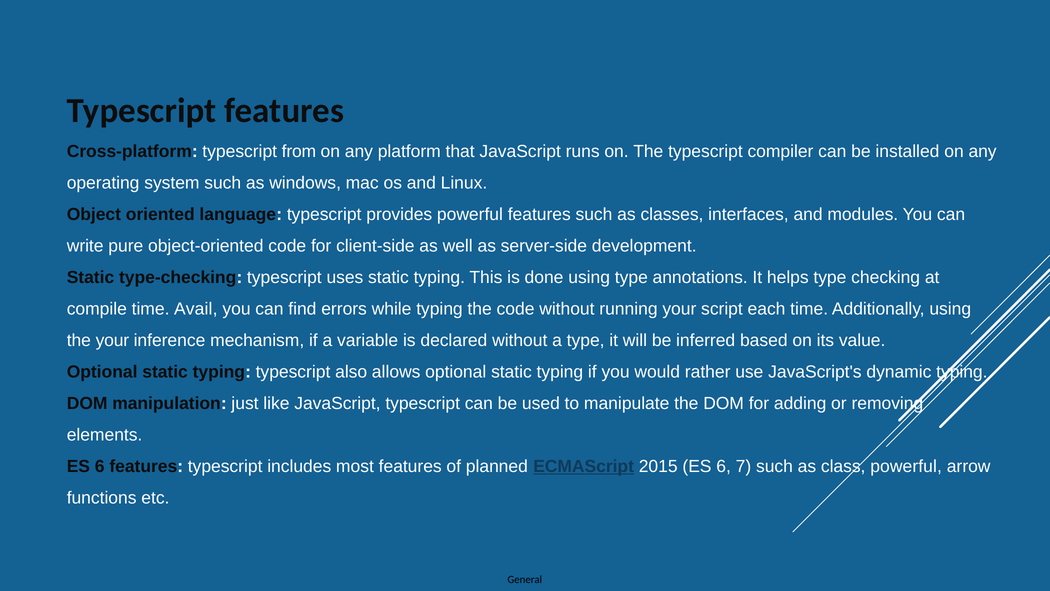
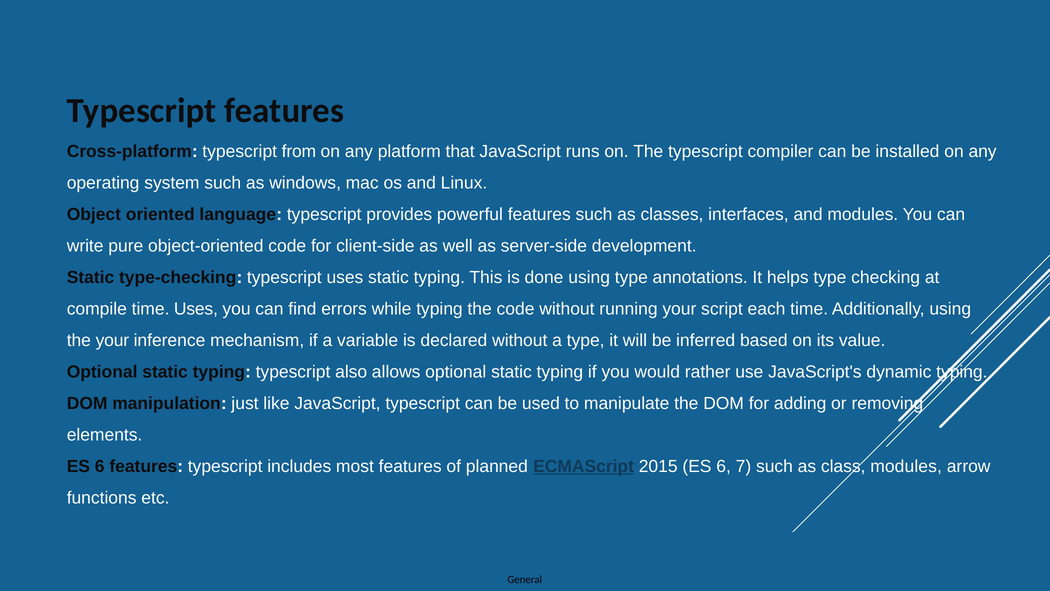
time Avail: Avail -> Uses (196, 309)
class powerful: powerful -> modules (906, 466)
